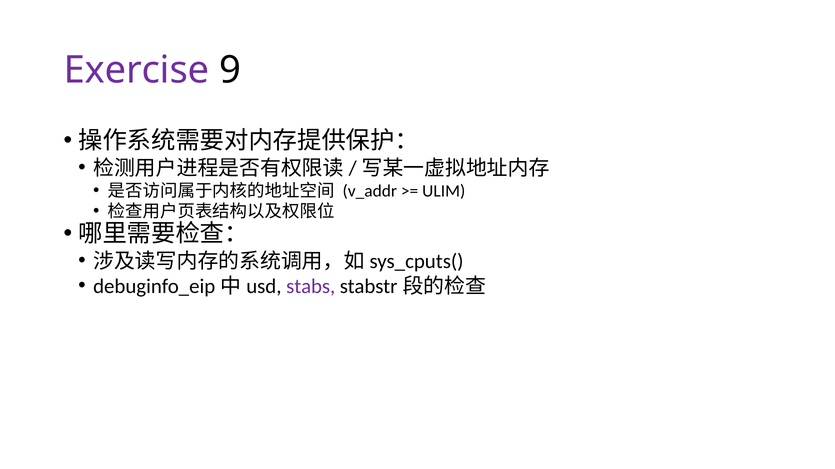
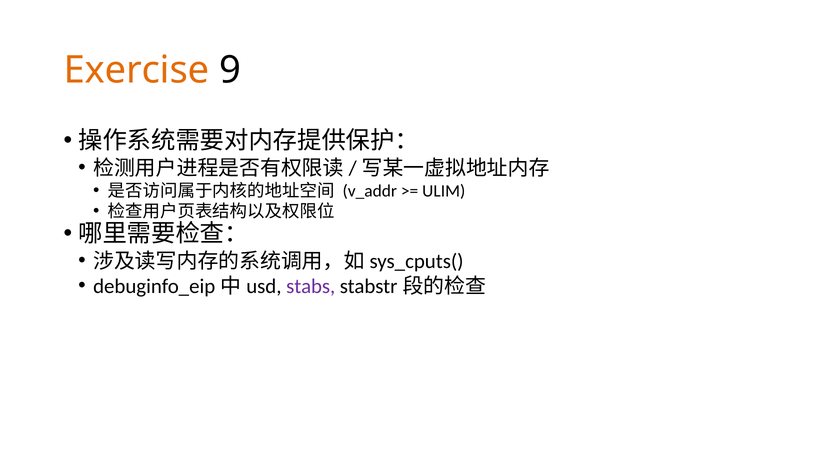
Exercise colour: purple -> orange (136, 70)
